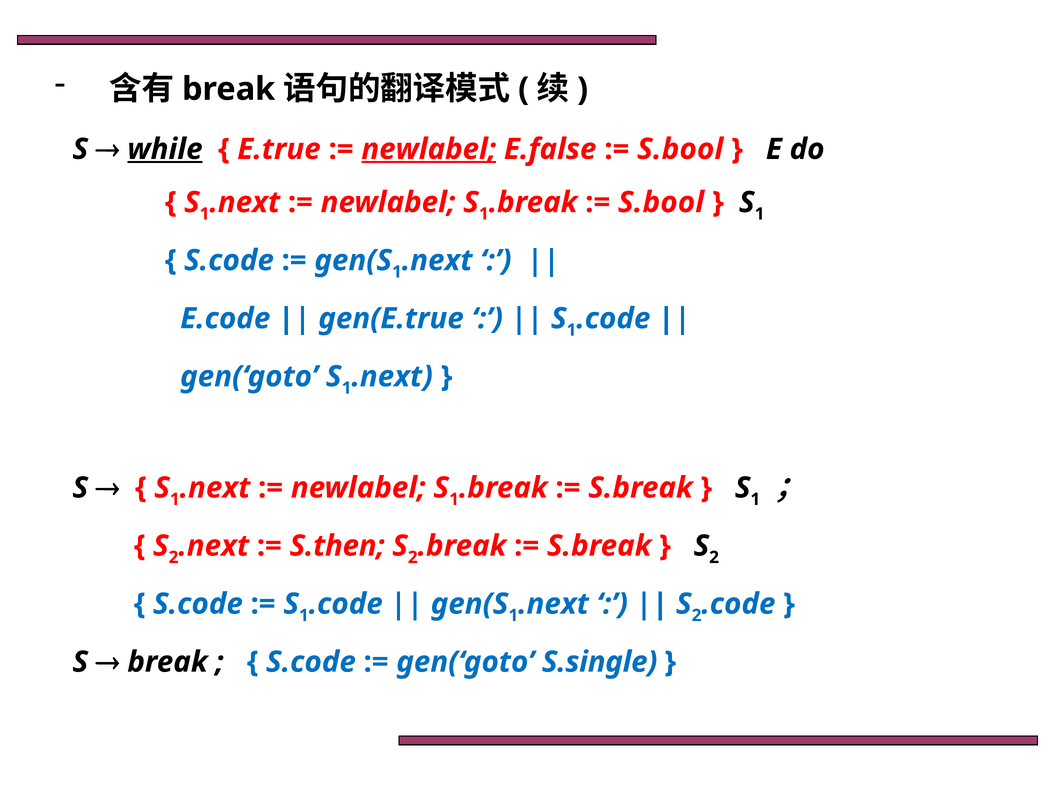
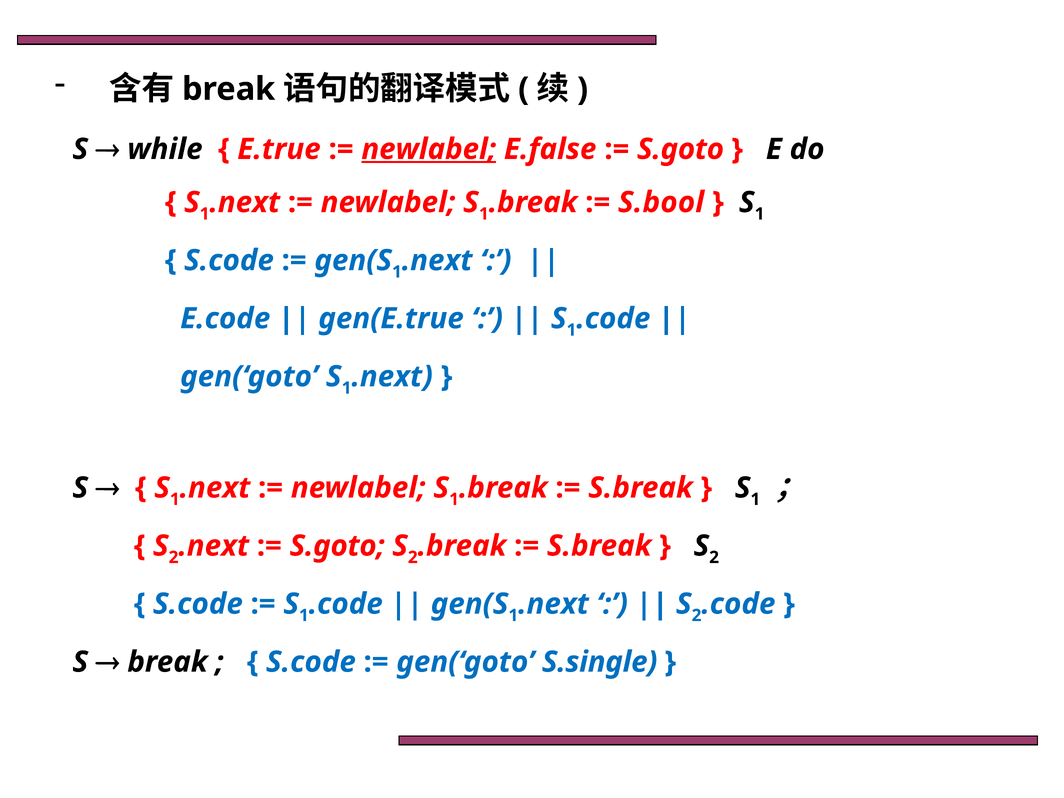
while underline: present -> none (165, 149)
S.bool: S.bool -> S.goto (680, 149)
S.then: S.then -> S.goto (337, 546)
